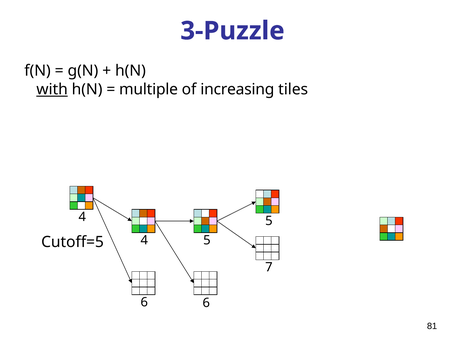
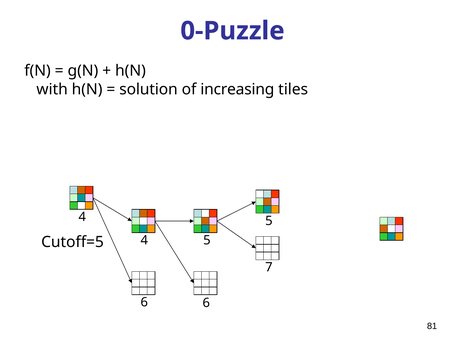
3-Puzzle: 3-Puzzle -> 0-Puzzle (232, 31)
with underline: present -> none (52, 89)
multiple: multiple -> solution (149, 89)
